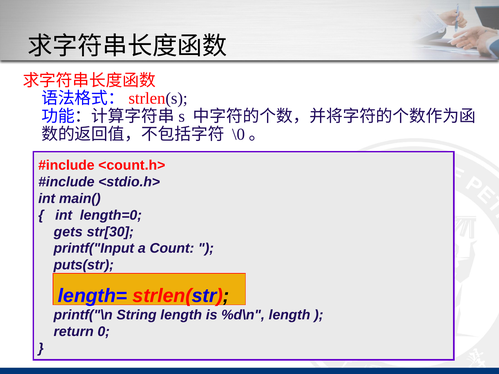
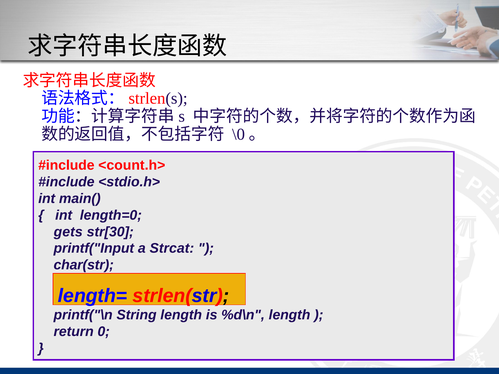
Count: Count -> Strcat (172, 249)
puts(str: puts(str -> char(str (84, 265)
